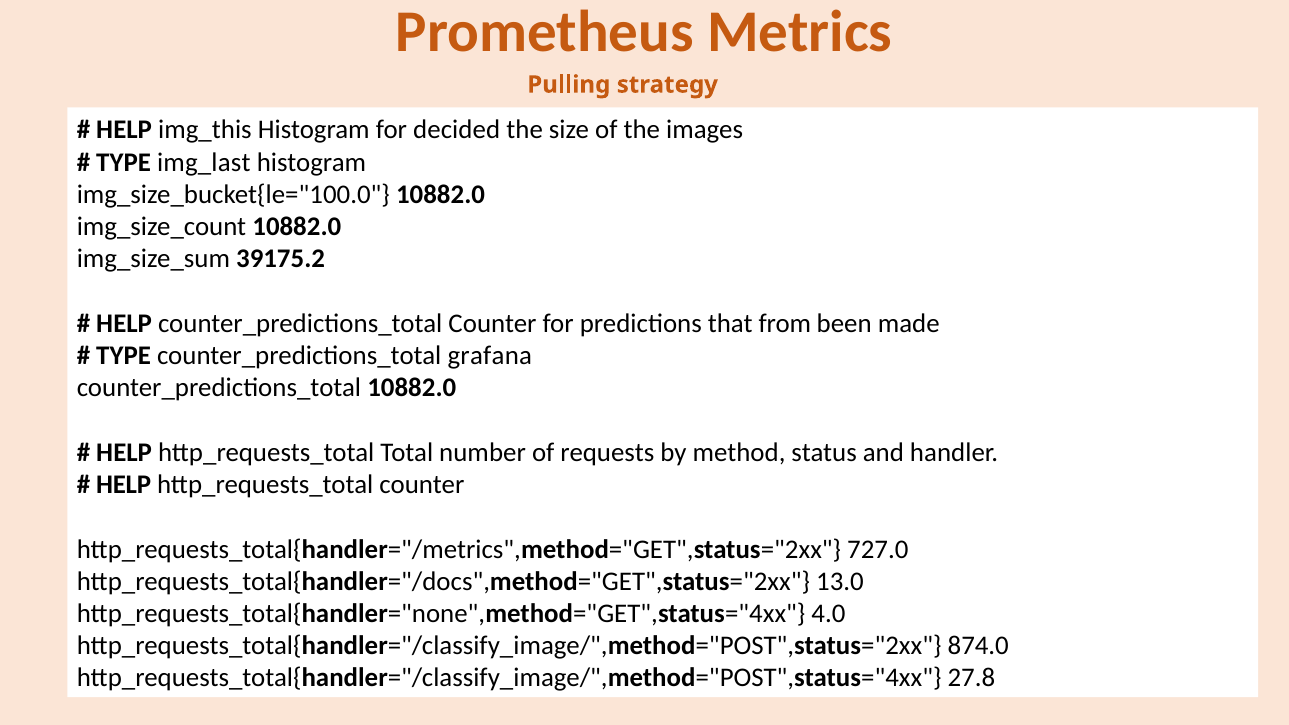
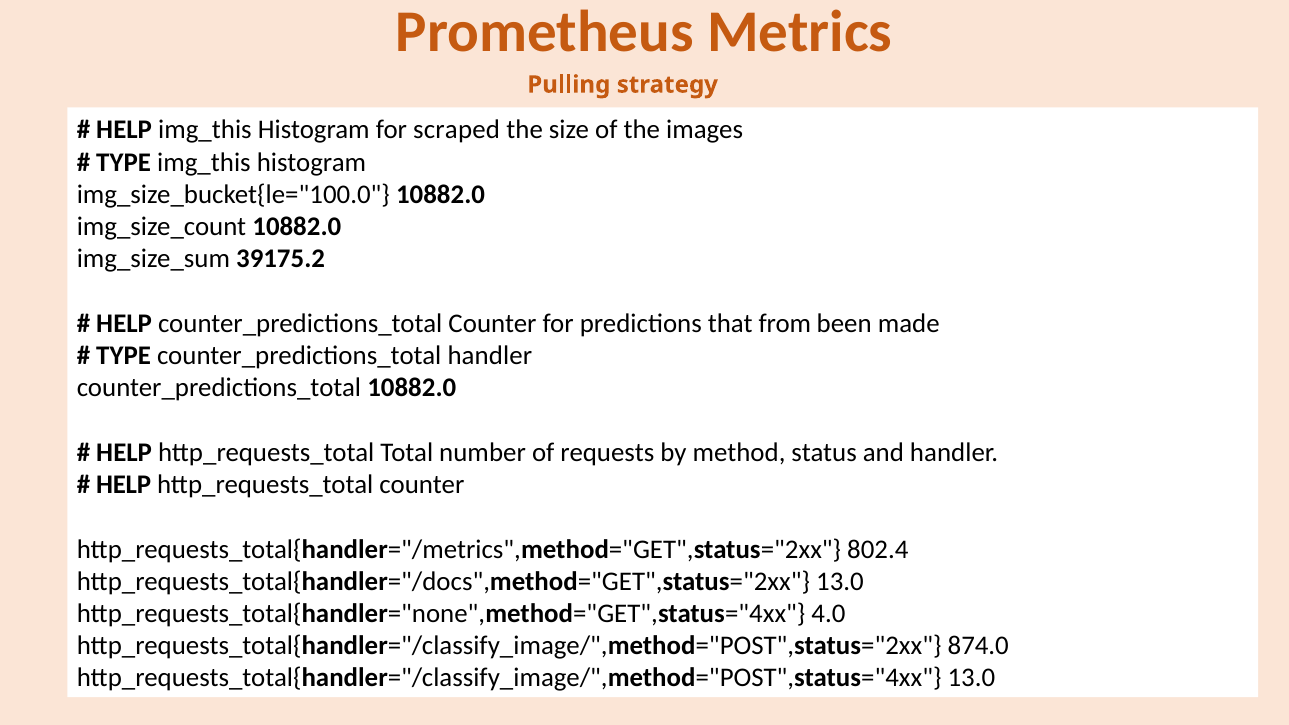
decided: decided -> scraped (457, 130)
TYPE img_last: img_last -> img_this (204, 162)
counter_predictions_total grafana: grafana -> handler (490, 356)
727.0: 727.0 -> 802.4 (878, 549)
http_requests_total{handler="/classify_image/",method="POST",status="4xx 27.8: 27.8 -> 13.0 (971, 678)
